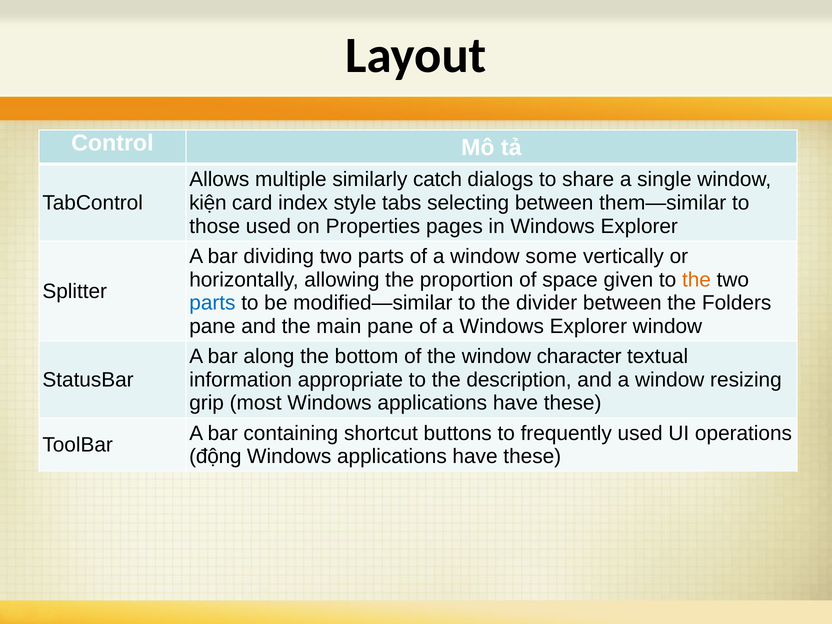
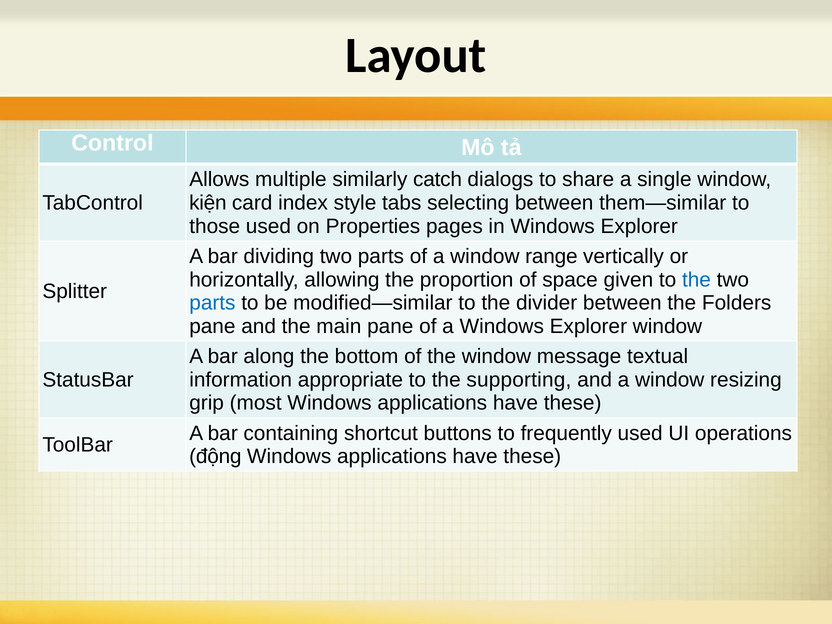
some: some -> range (551, 256)
the colour: orange -> blue (696, 280)
character: character -> message (579, 356)
description: description -> supporting (519, 380)
